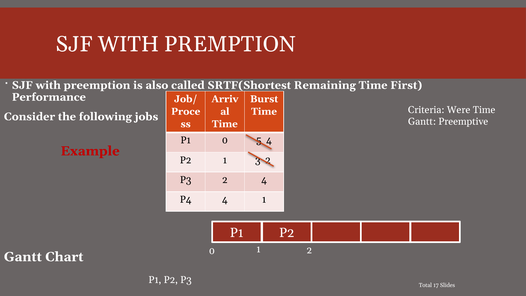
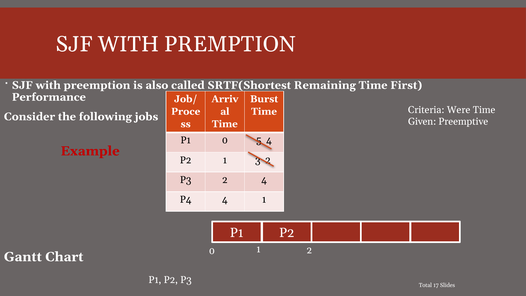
Gantt: Gantt -> Given (422, 122)
